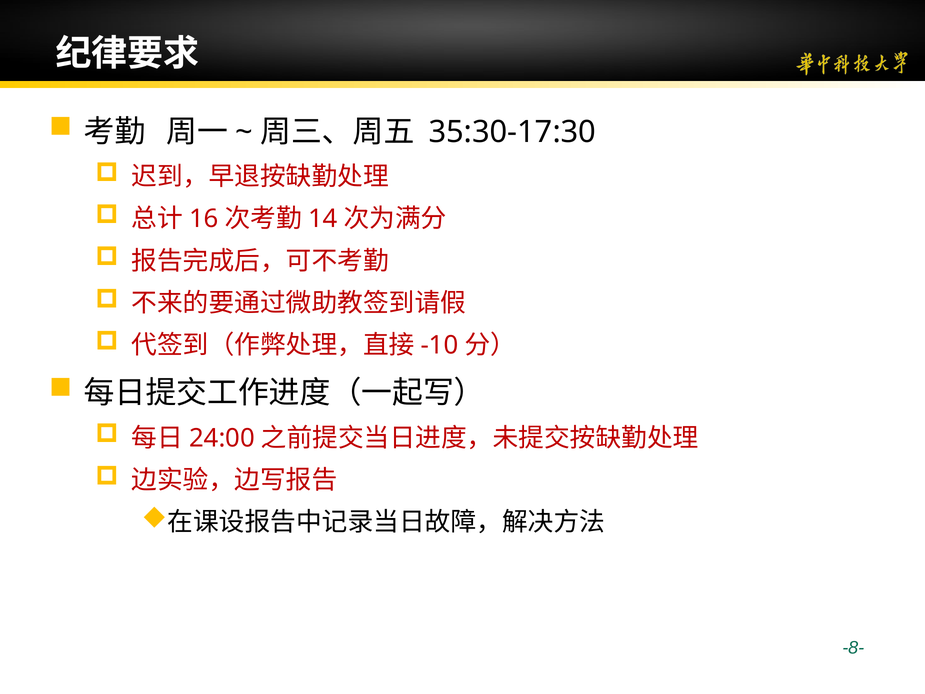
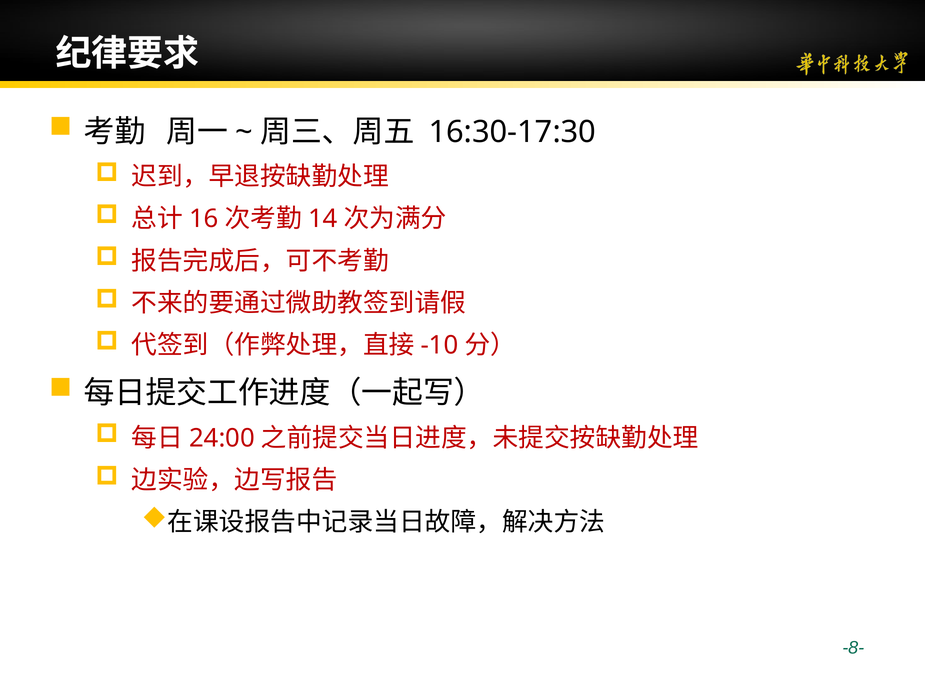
35:30-17:30: 35:30-17:30 -> 16:30-17:30 (512, 132)
